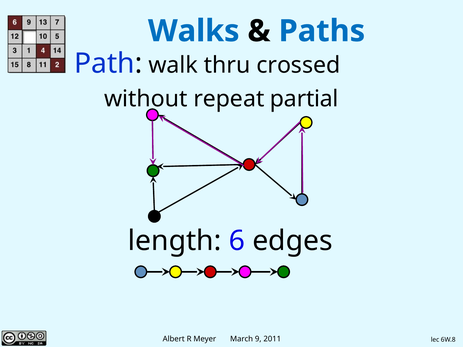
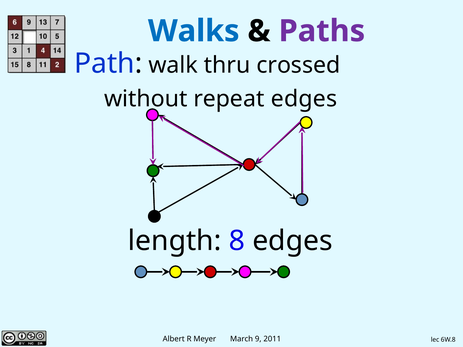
Paths colour: blue -> purple (322, 31)
repeat partial: partial -> edges (304, 99)
6: 6 -> 8 (237, 241)
